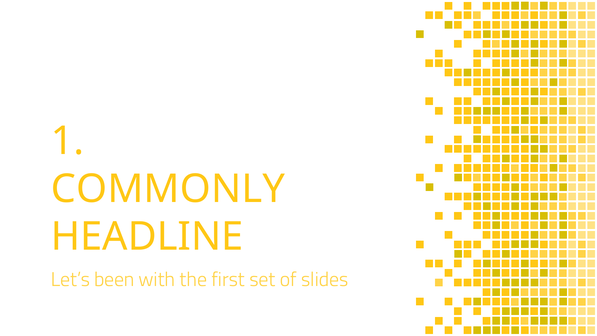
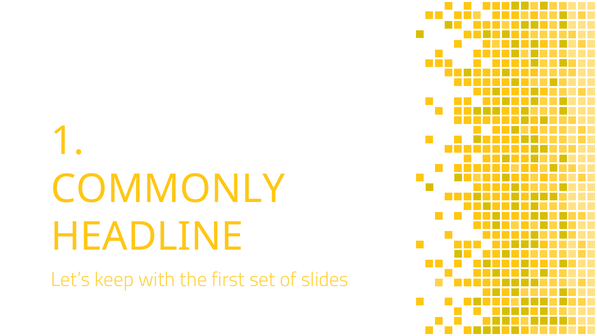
been: been -> keep (114, 279)
